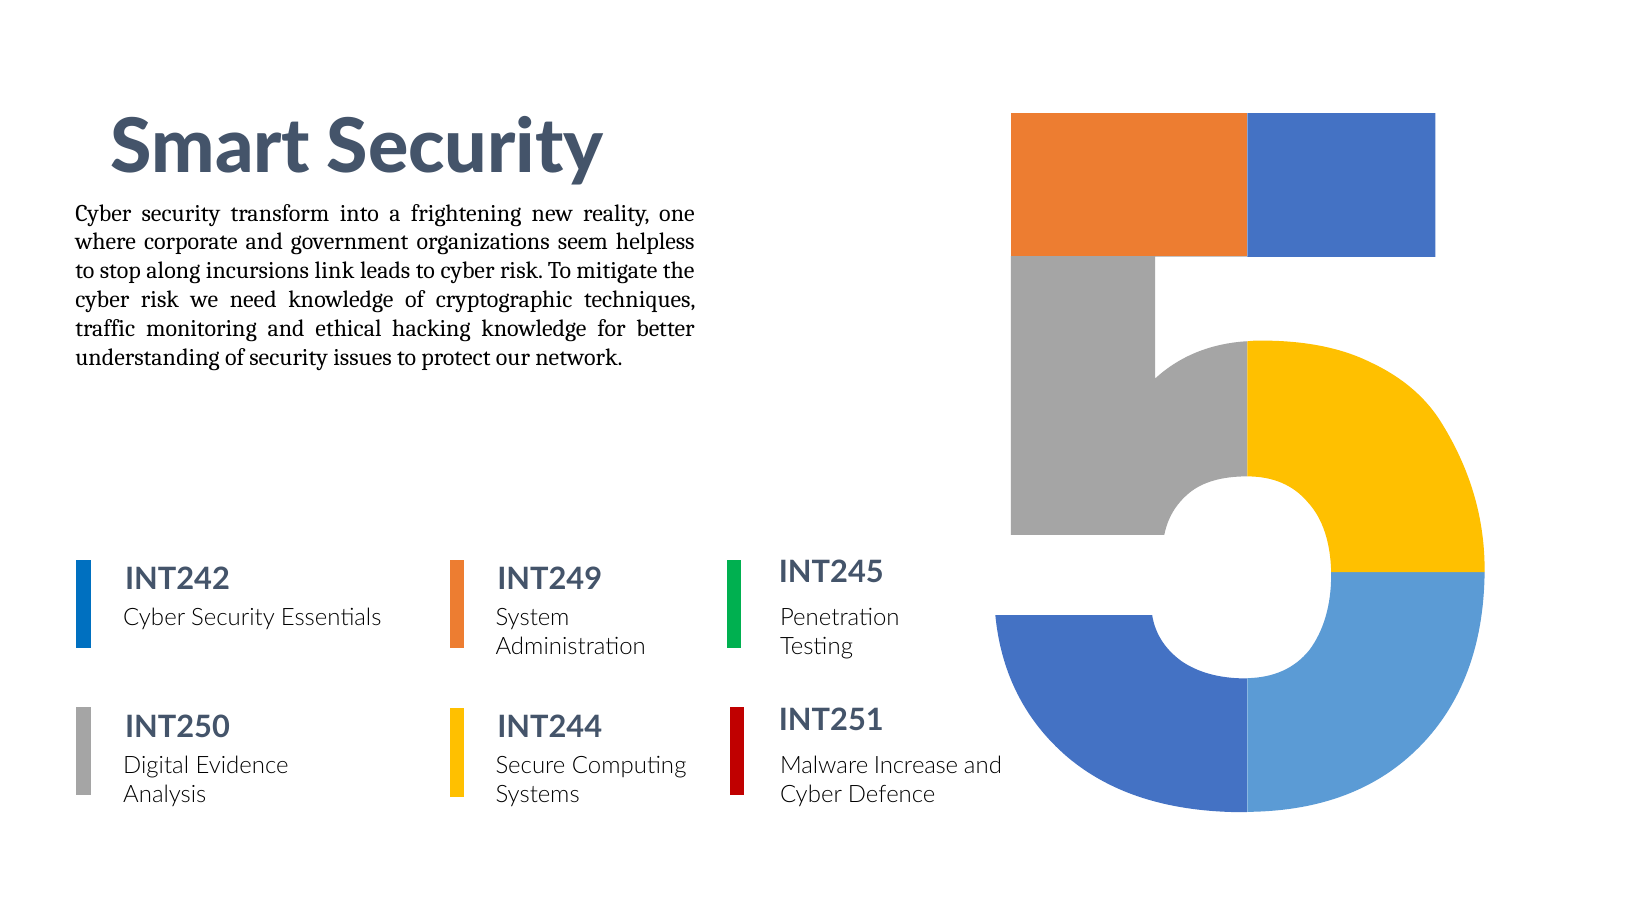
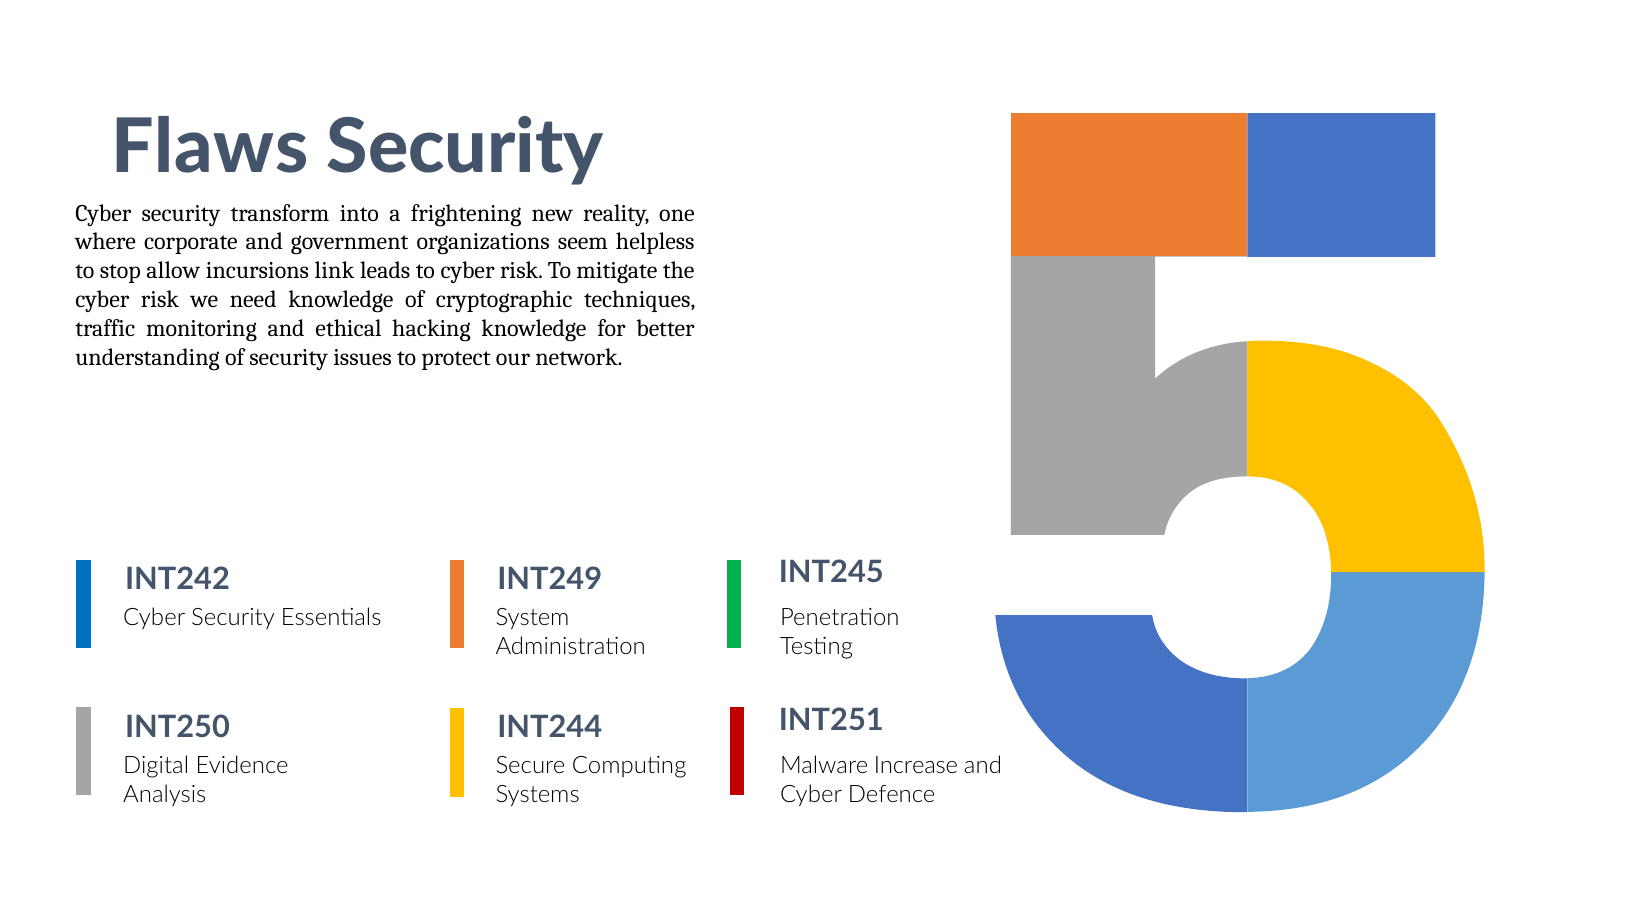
Smart: Smart -> Flaws (210, 147)
along: along -> allow (173, 271)
